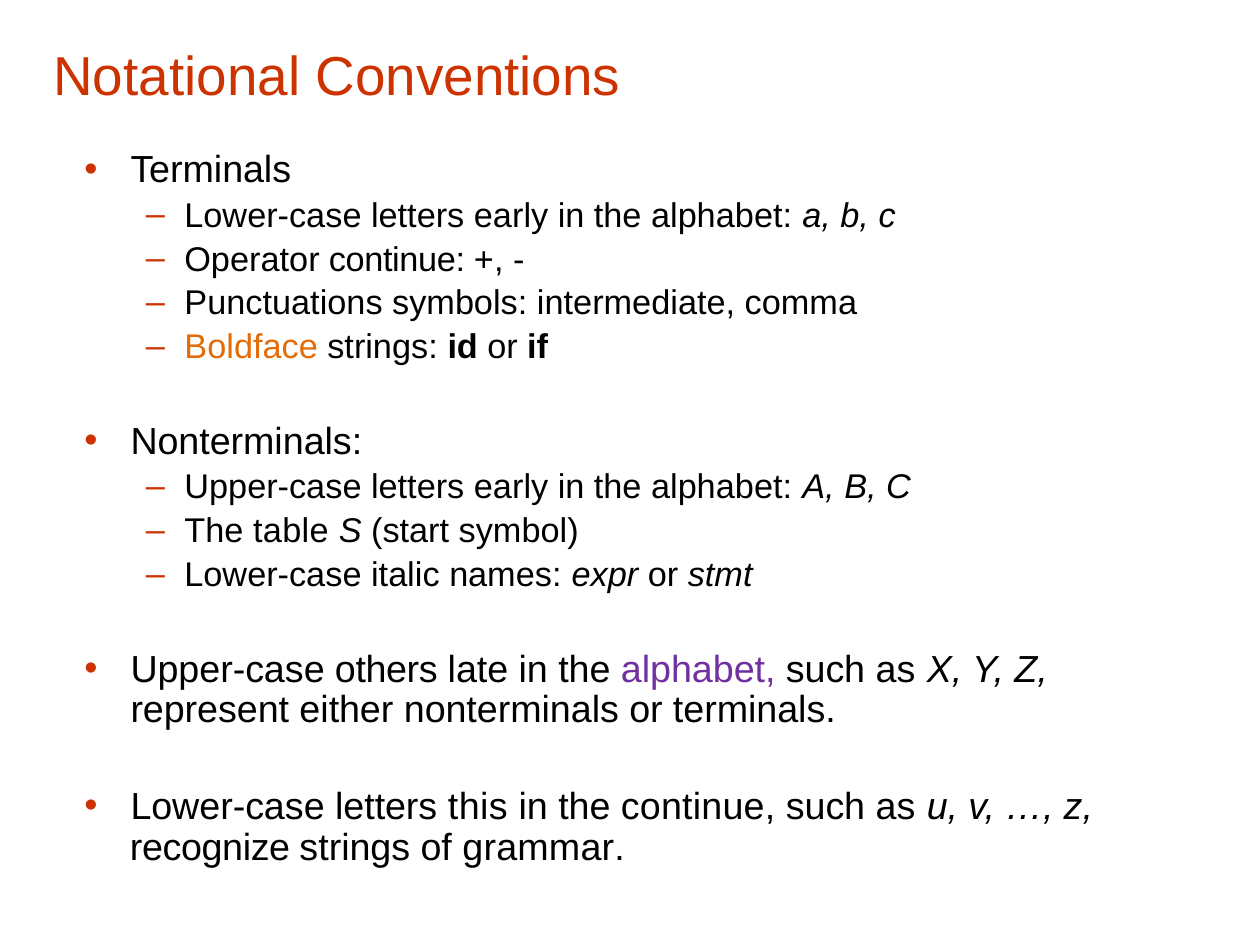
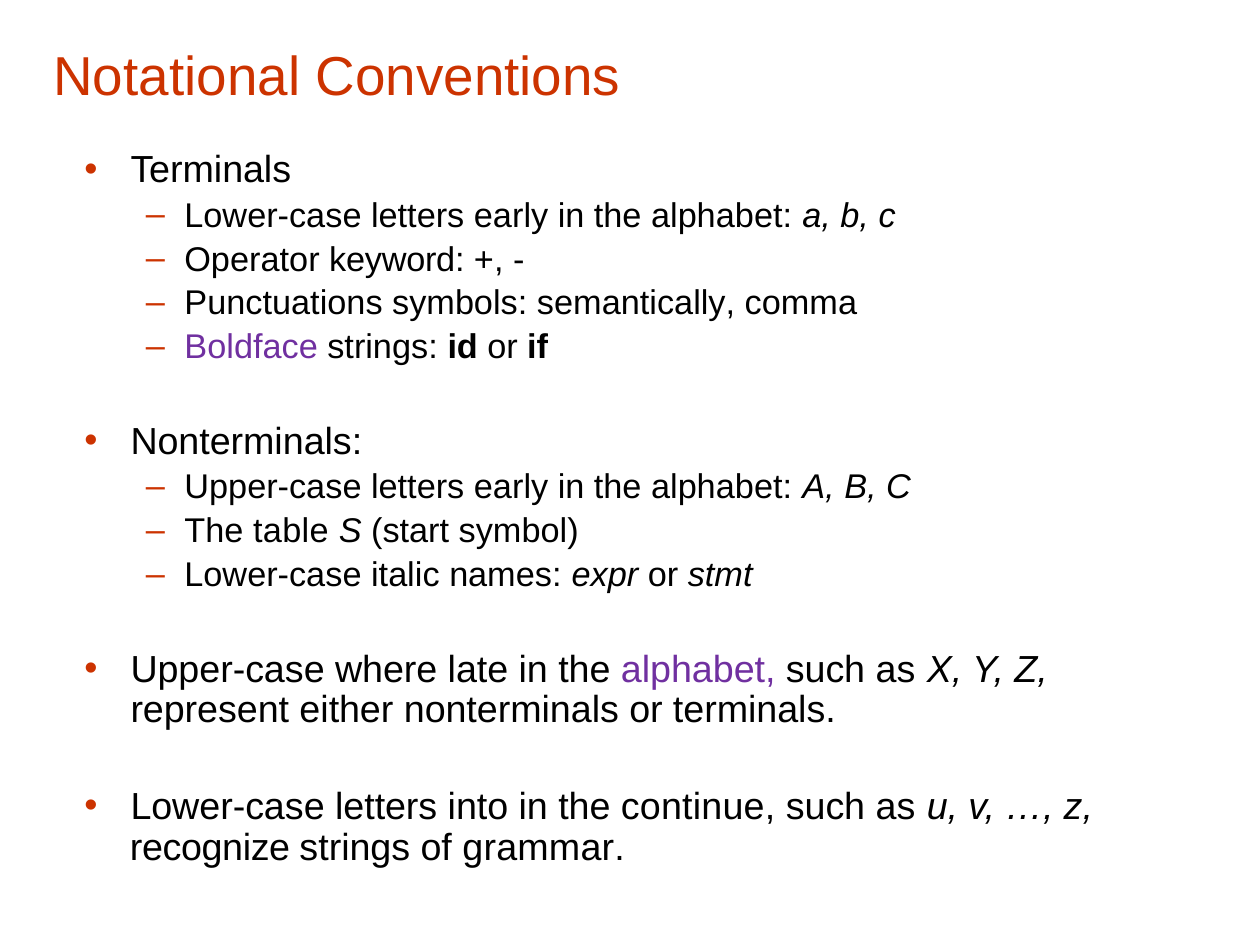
Operator continue: continue -> keyword (397, 260)
intermediate: intermediate -> semantically (636, 303)
Boldface colour: orange -> purple (251, 347)
others: others -> where (386, 670)
this: this -> into (478, 807)
